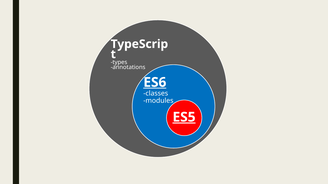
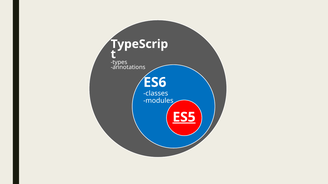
ES6 underline: present -> none (155, 83)
